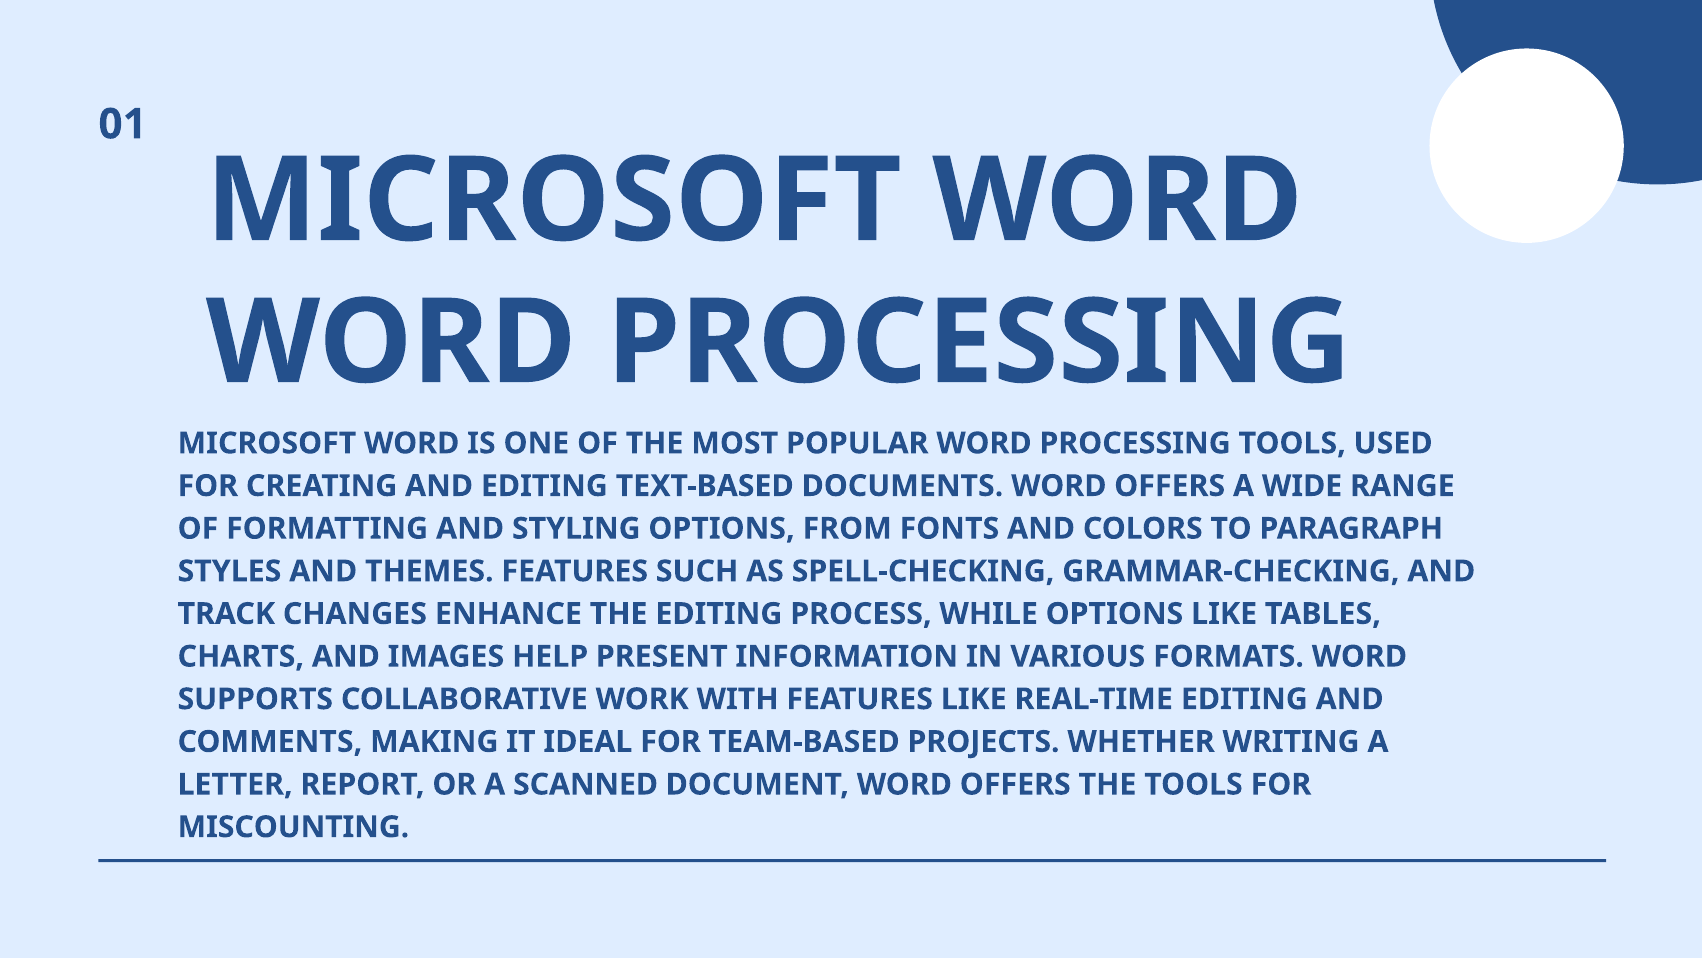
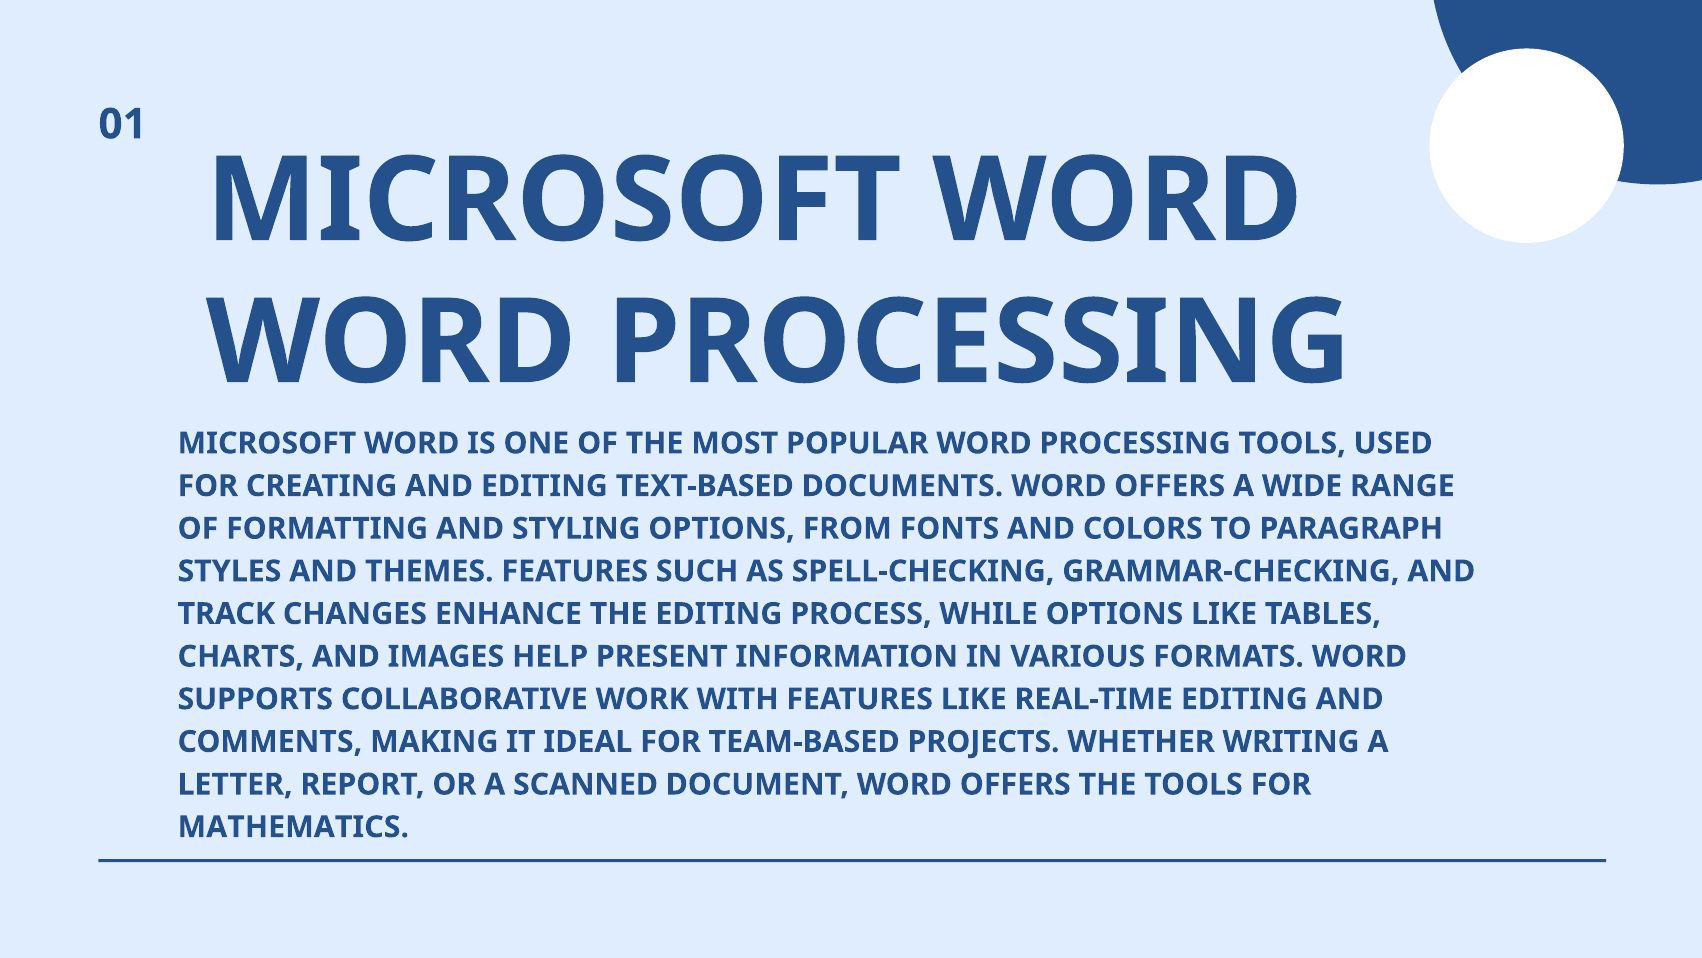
MISCOUNTING: MISCOUNTING -> MATHEMATICS (293, 827)
